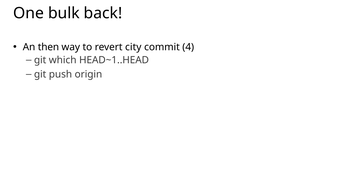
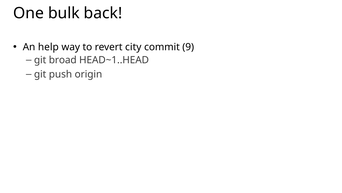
then: then -> help (48, 47)
4: 4 -> 9 (188, 47)
which: which -> broad (63, 60)
